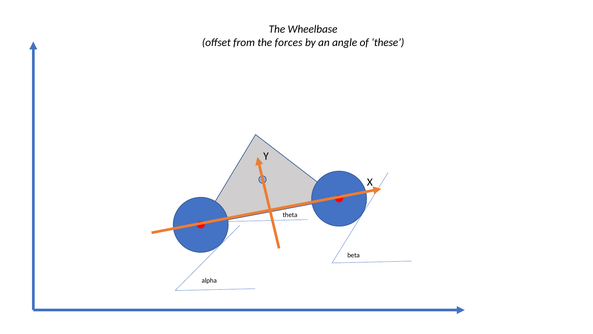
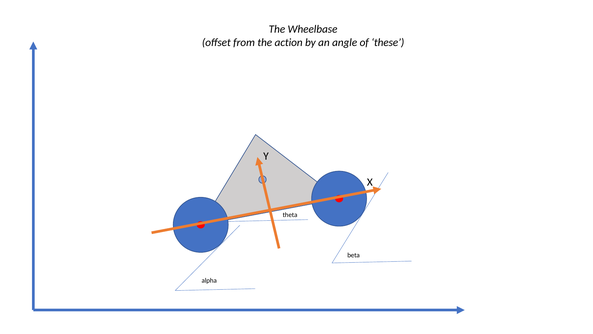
forces: forces -> action (289, 43)
